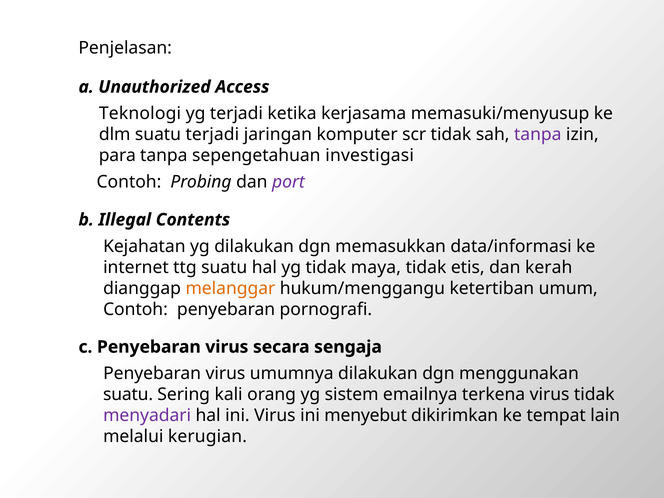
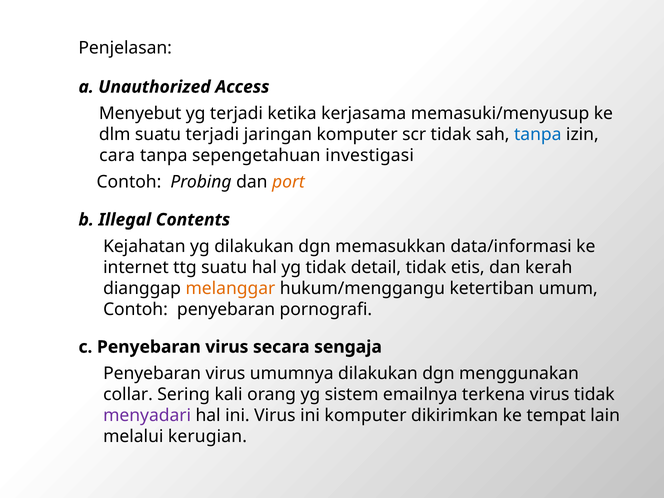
Teknologi: Teknologi -> Menyebut (140, 114)
tanpa colour: purple -> blue (538, 135)
para: para -> cara (117, 156)
port colour: purple -> orange (288, 182)
maya: maya -> detail (376, 267)
suatu: suatu -> collar (128, 395)
ini menyebut: menyebut -> komputer (366, 416)
